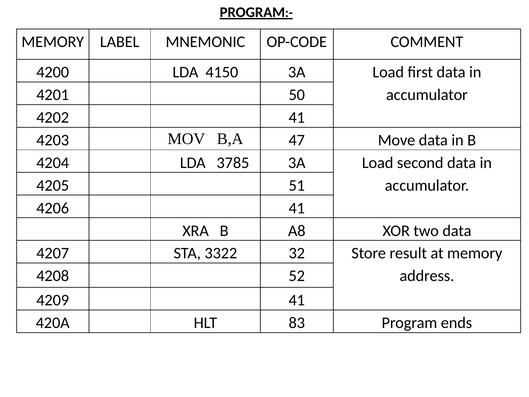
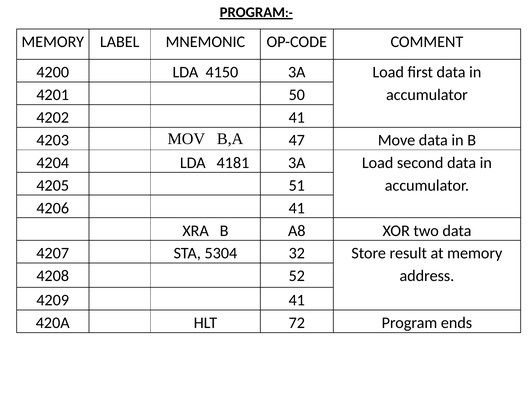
3785: 3785 -> 4181 (233, 163)
3322: 3322 -> 5304 (221, 253)
83: 83 -> 72 (297, 323)
